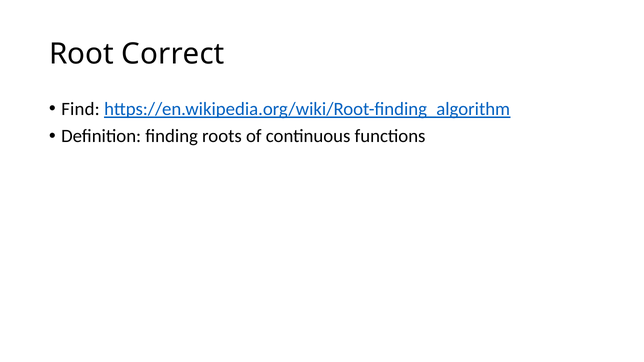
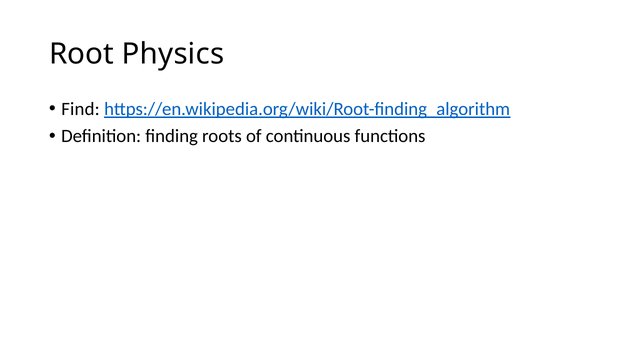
Correct: Correct -> Physics (173, 54)
